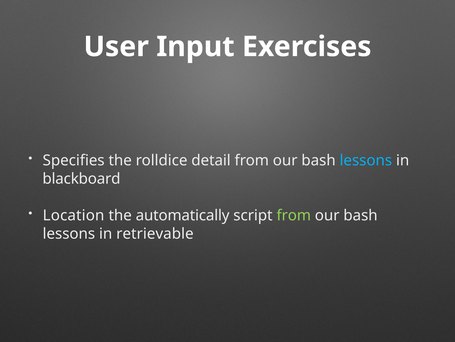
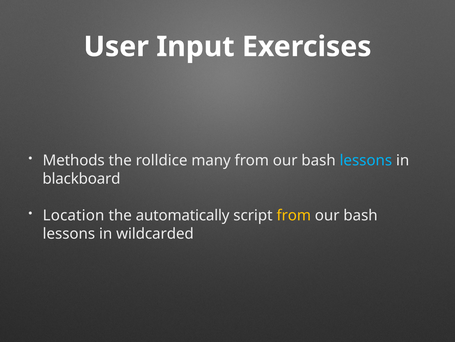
Specifies: Specifies -> Methods (74, 160)
detail: detail -> many (211, 160)
from colour: light green -> yellow (294, 215)
retrievable: retrievable -> wildcarded (155, 233)
